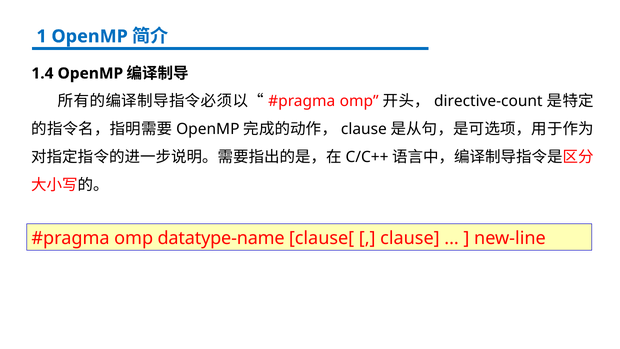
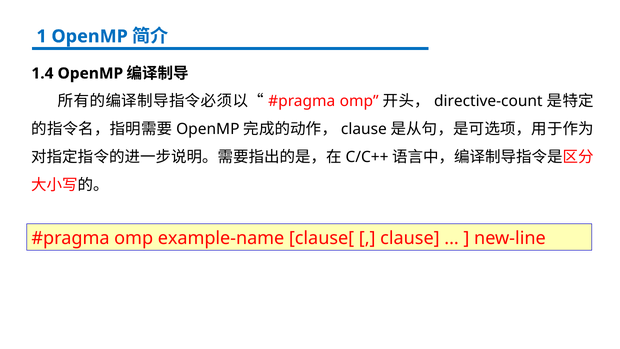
datatype-name: datatype-name -> example-name (221, 238)
